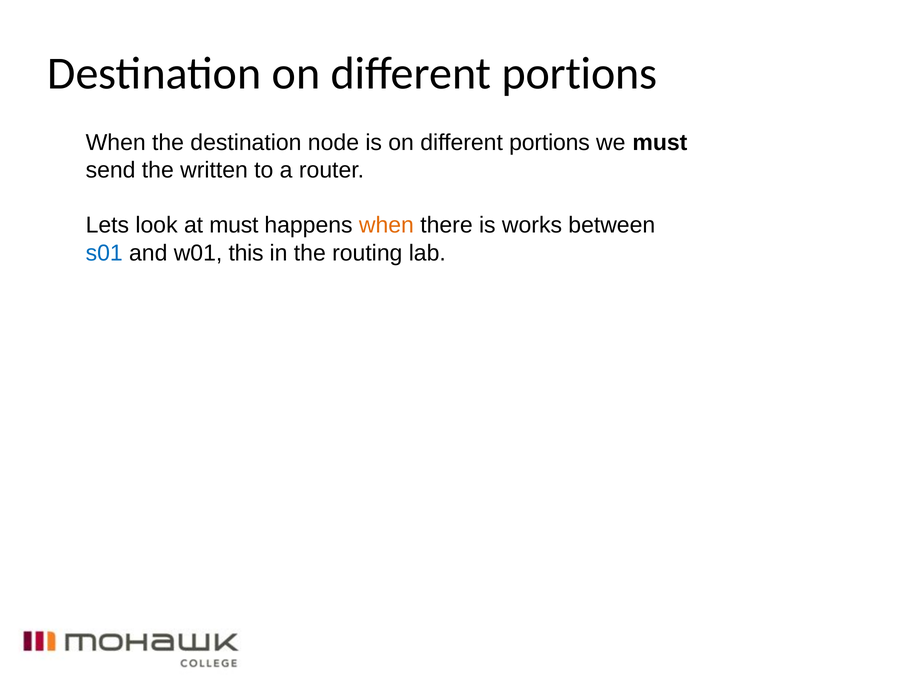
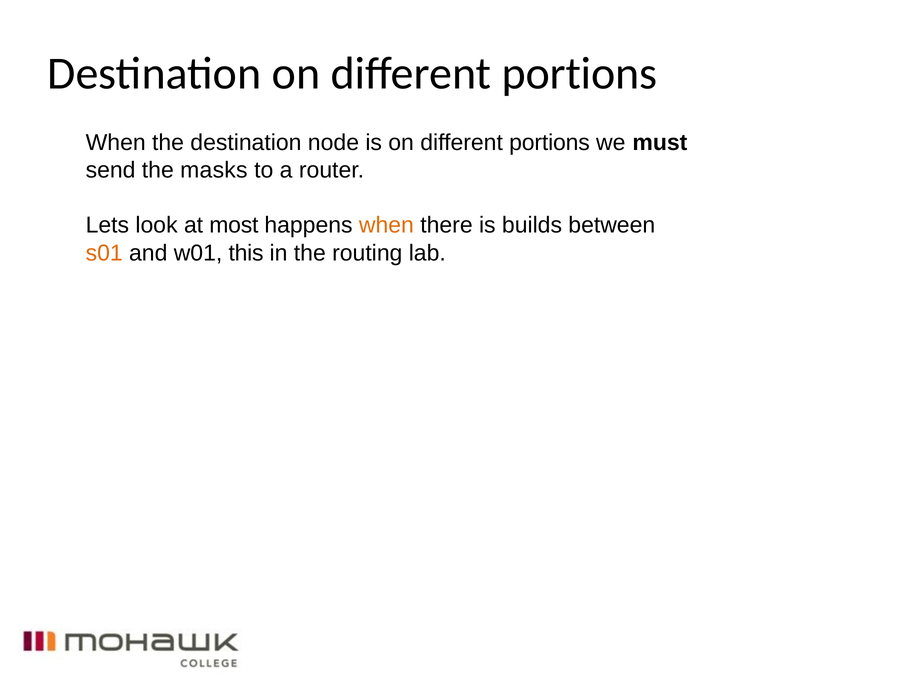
written: written -> masks (214, 170)
at must: must -> most (234, 225)
works: works -> builds (532, 225)
s01 colour: blue -> orange (104, 253)
